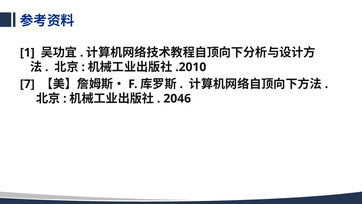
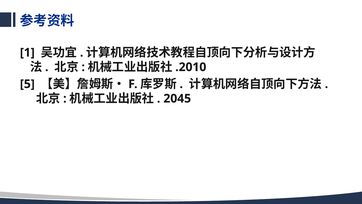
7: 7 -> 5 (27, 84)
2046: 2046 -> 2045 (177, 98)
